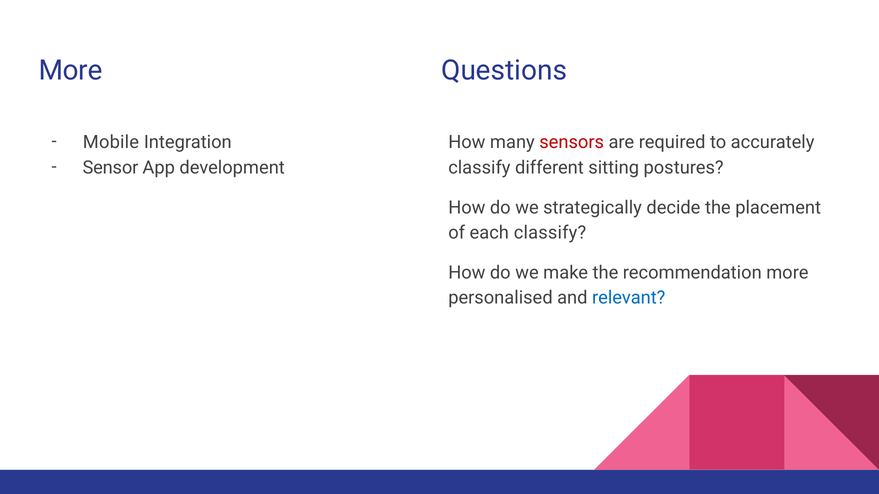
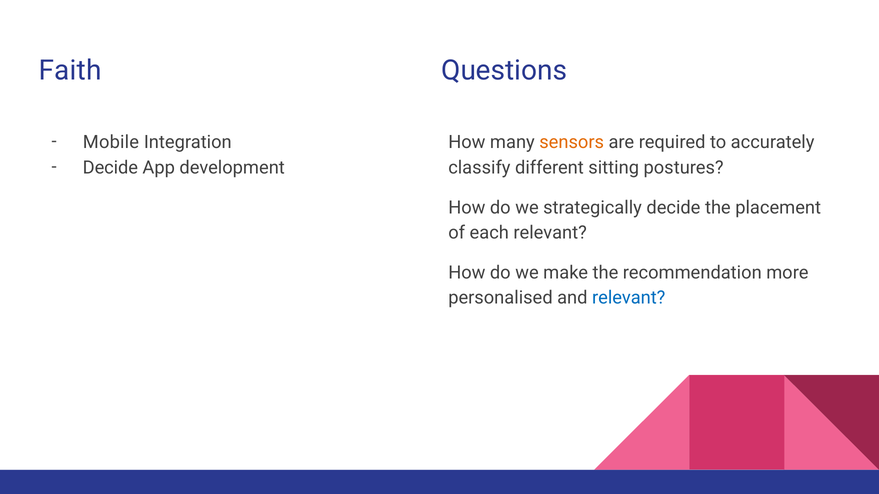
More: More -> Faith (70, 71)
sensors colour: red -> orange (572, 143)
Sensor: Sensor -> Decide (110, 168)
each classify: classify -> relevant (550, 233)
